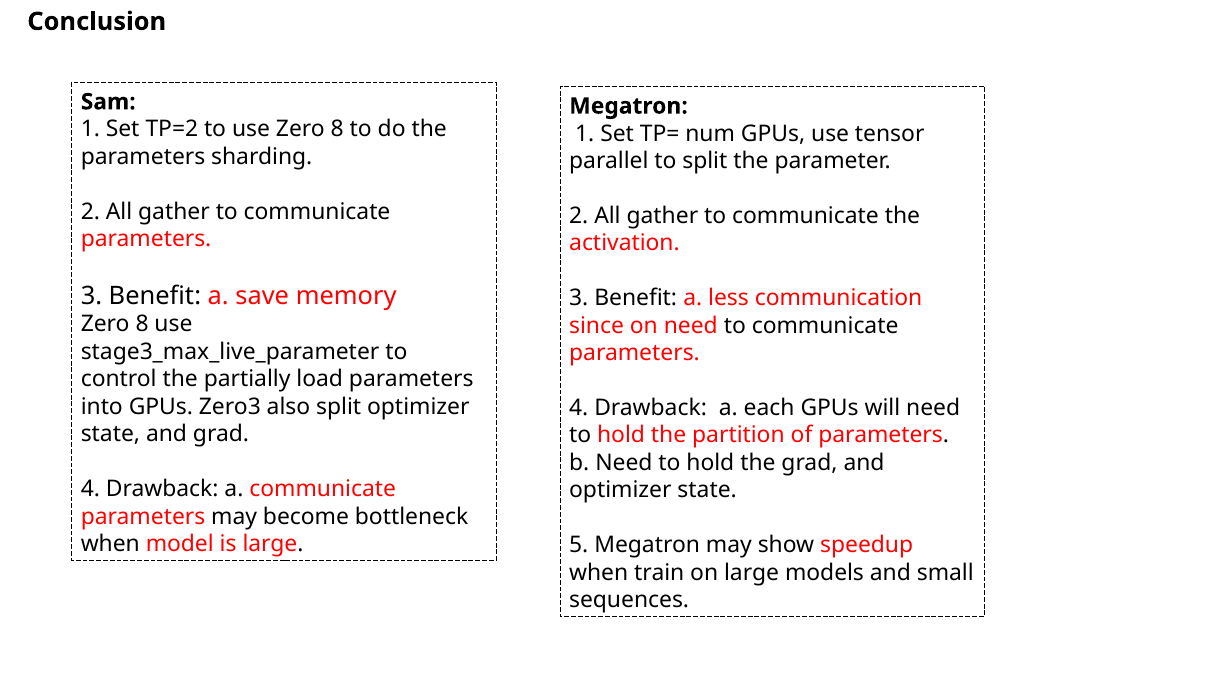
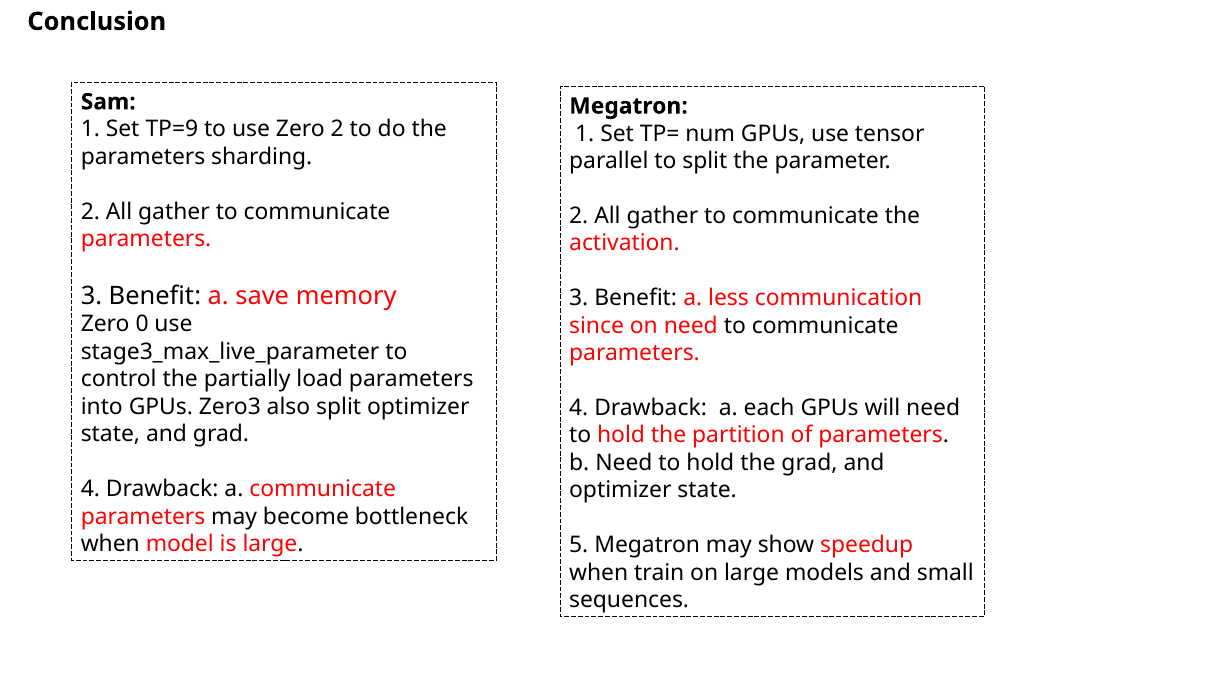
TP=2: TP=2 -> TP=9 (172, 129)
use Zero 8: 8 -> 2 (337, 129)
8: 8 -> 0 (142, 325)
